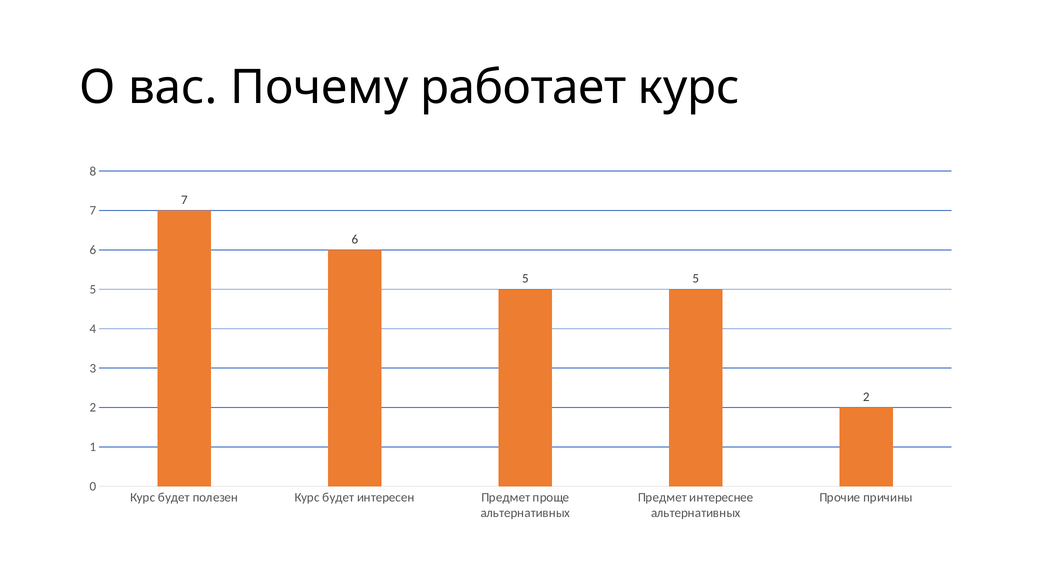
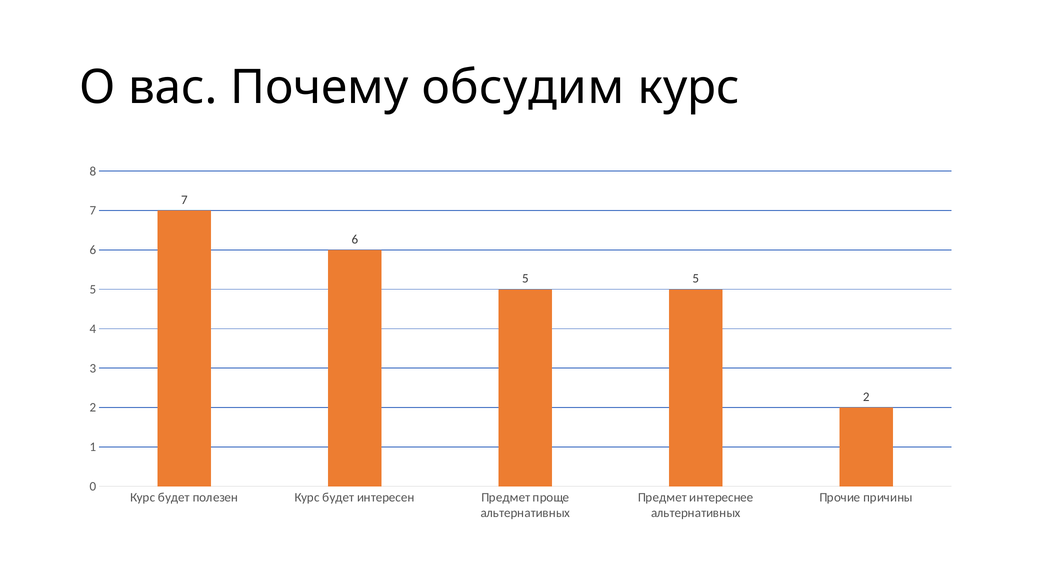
работает: работает -> обсудим (523, 87)
